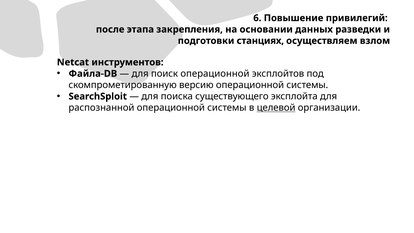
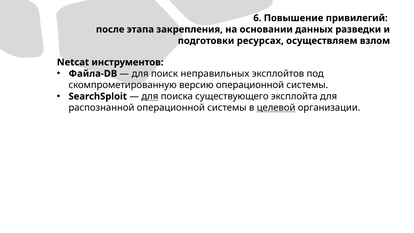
станциях: станциях -> ресурсах (260, 41)
поиск операционной: операционной -> неправильных (215, 74)
для underline: none -> present (150, 96)
